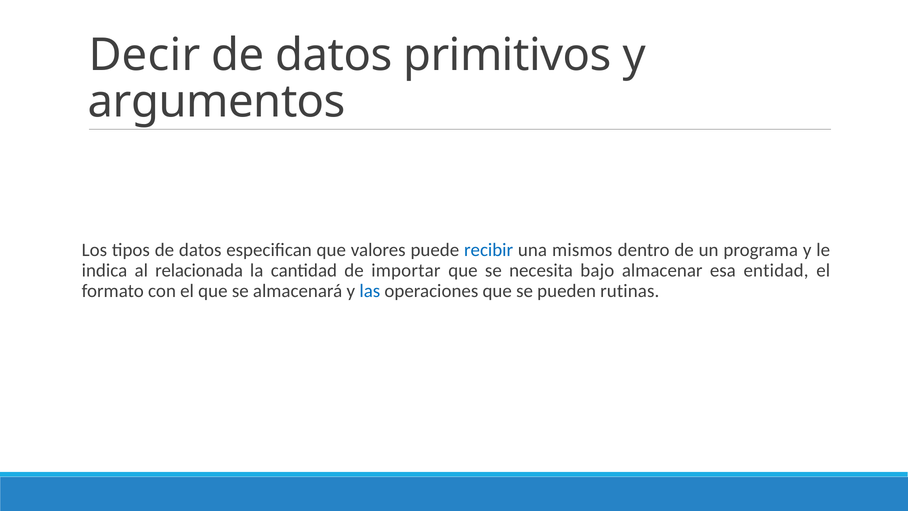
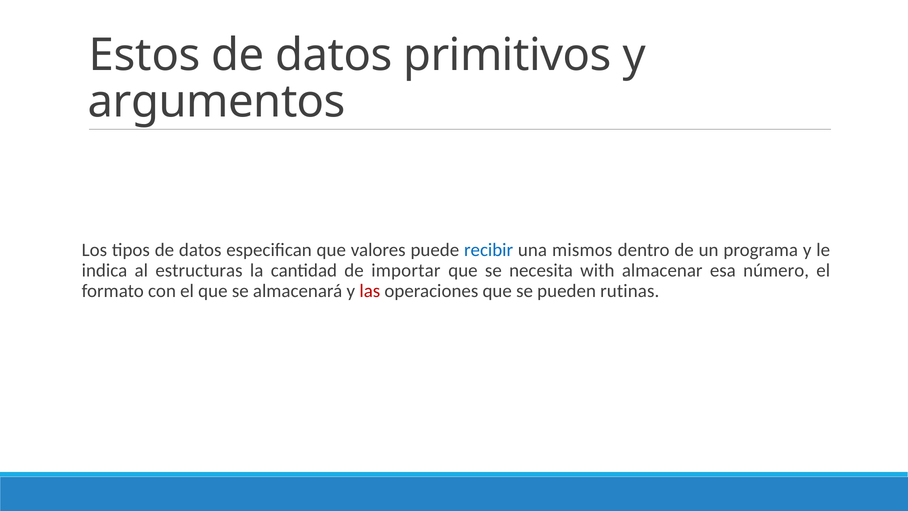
Decir: Decir -> Estos (145, 55)
relacionada: relacionada -> estructuras (199, 270)
bajo: bajo -> with (597, 270)
entidad: entidad -> número (776, 270)
las colour: blue -> red (370, 291)
